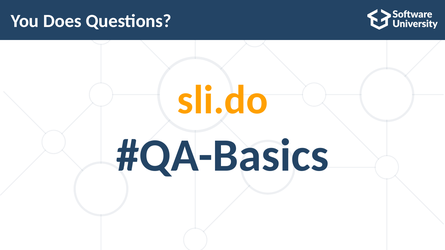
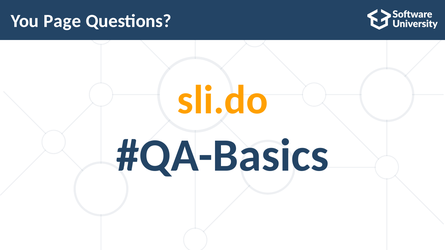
Does: Does -> Page (62, 21)
